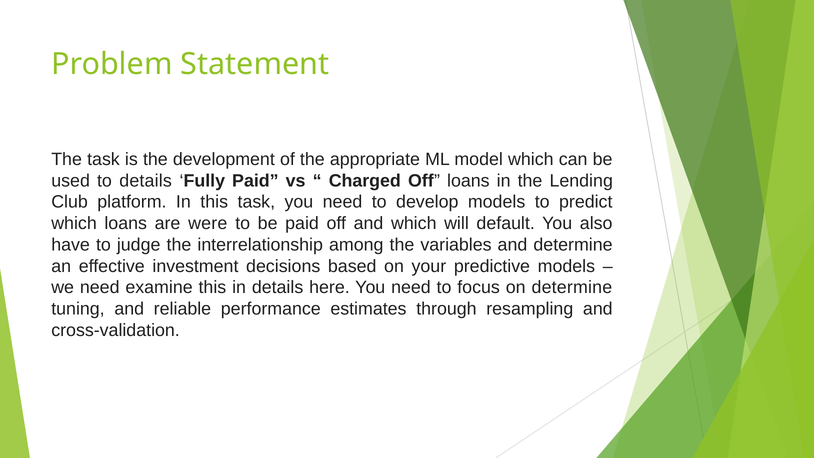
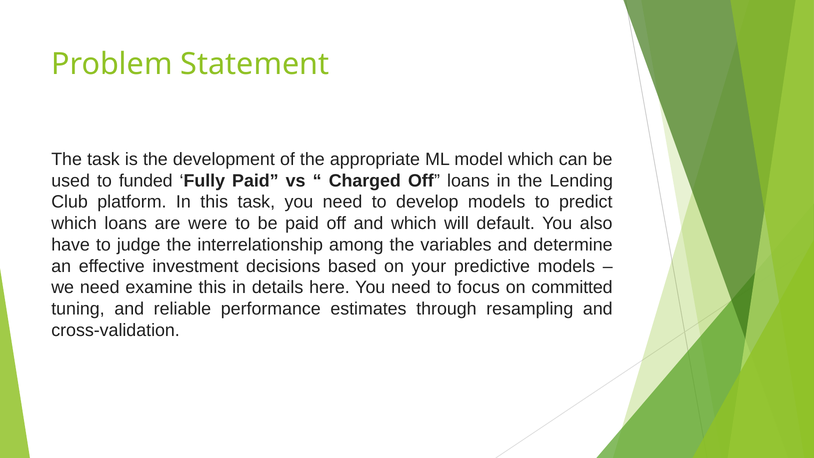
to details: details -> funded (146, 181)
on determine: determine -> committed (572, 287)
